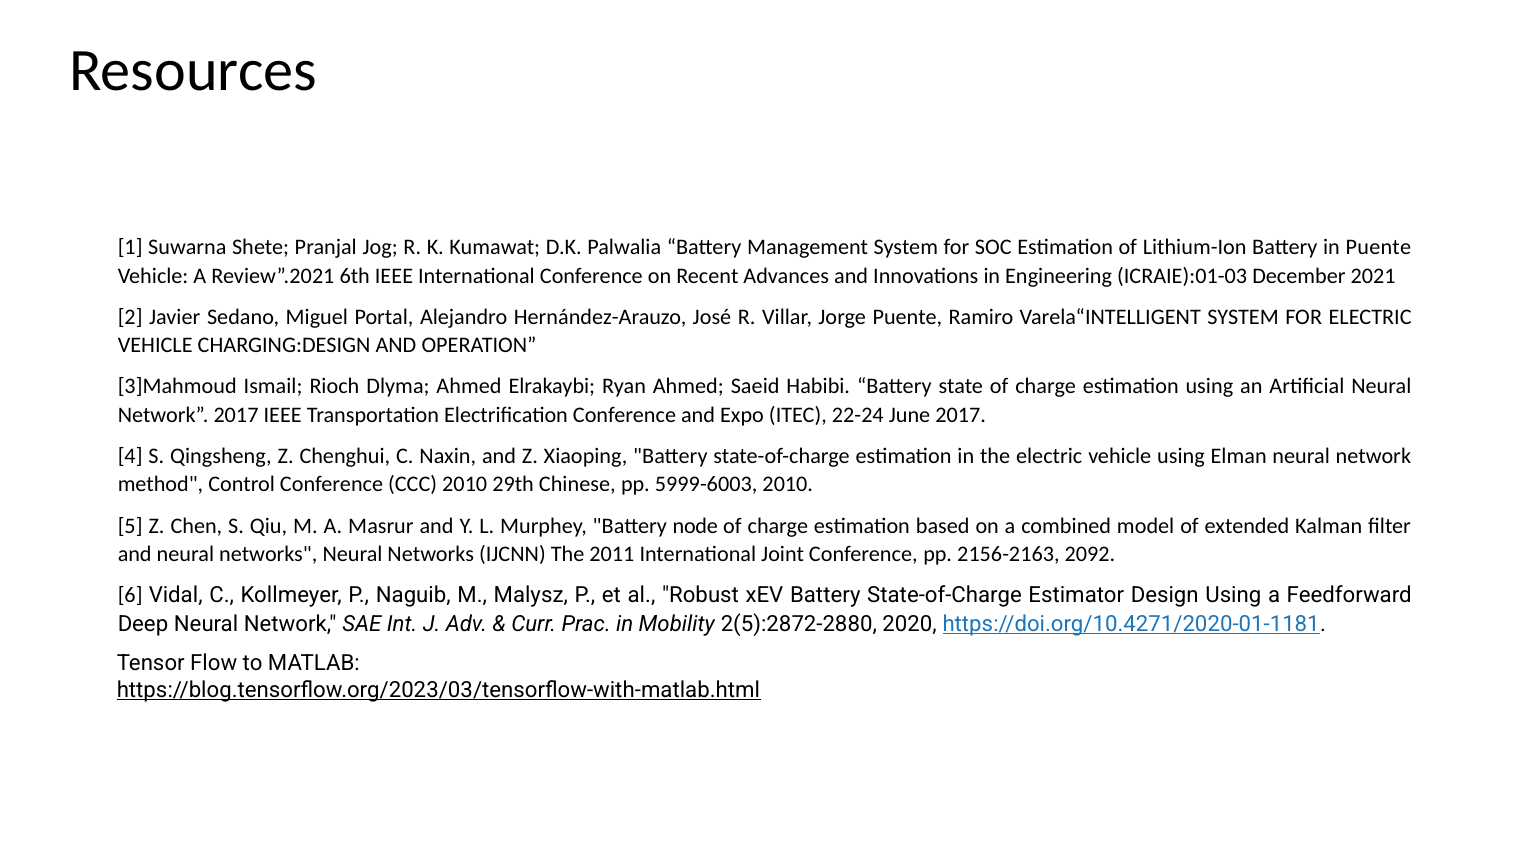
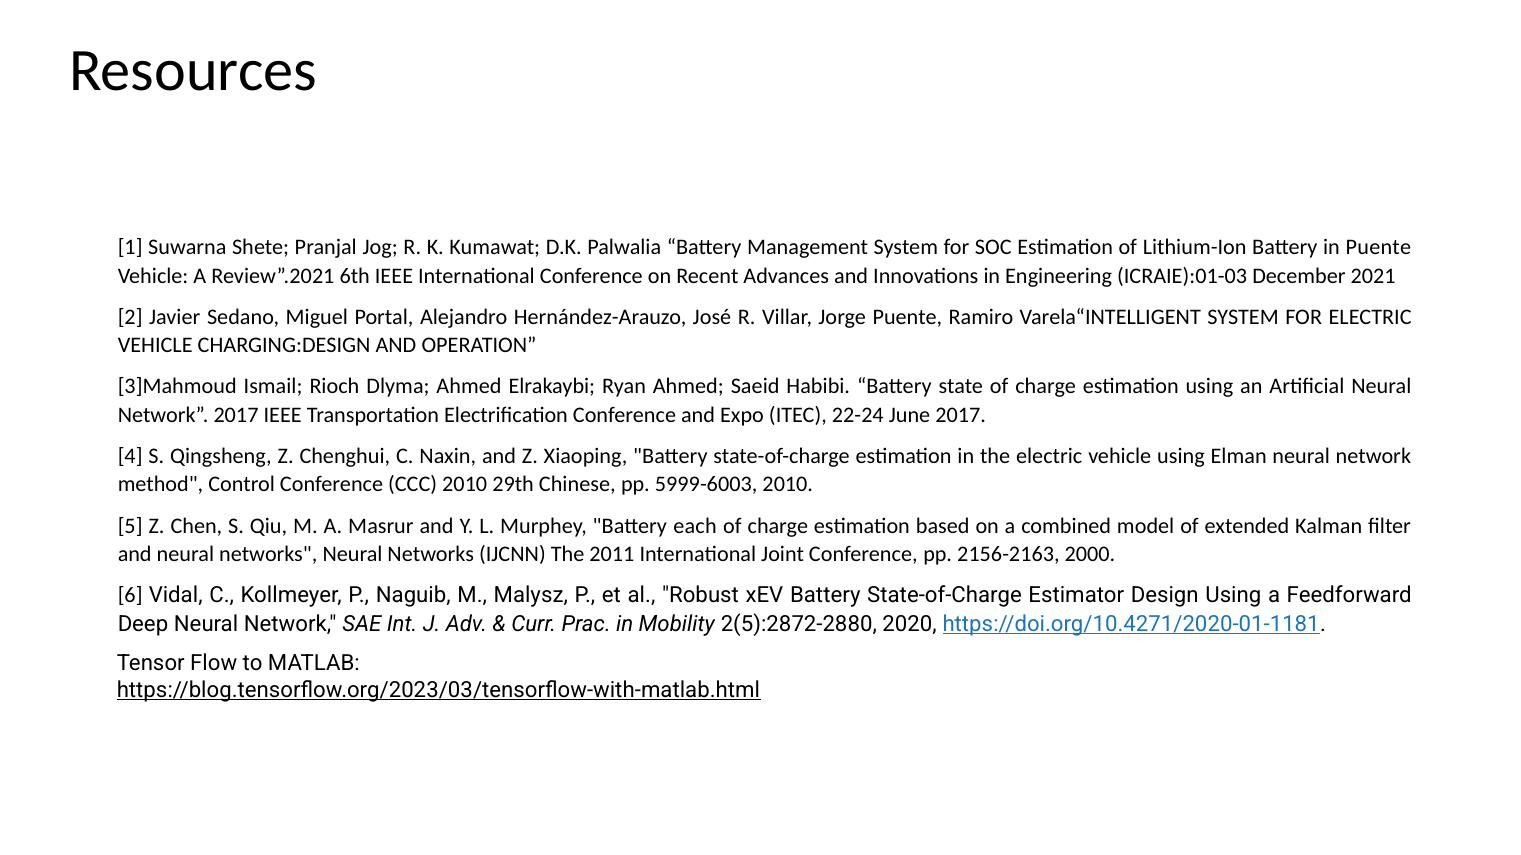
node: node -> each (695, 526)
2092: 2092 -> 2000 (1090, 555)
